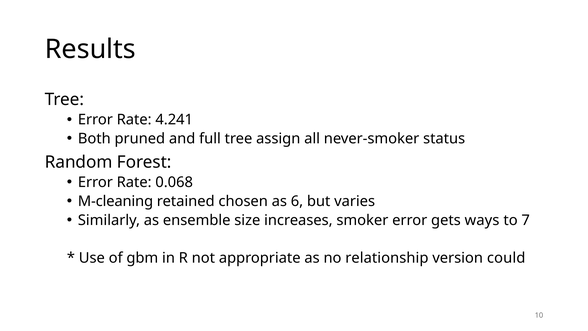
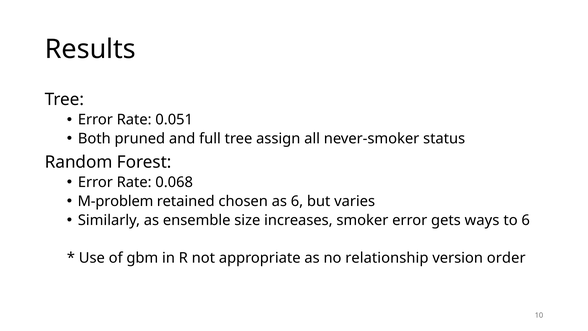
4.241: 4.241 -> 0.051 (174, 120)
M-cleaning: M-cleaning -> M-problem (116, 201)
to 7: 7 -> 6 (526, 220)
could: could -> order (506, 258)
